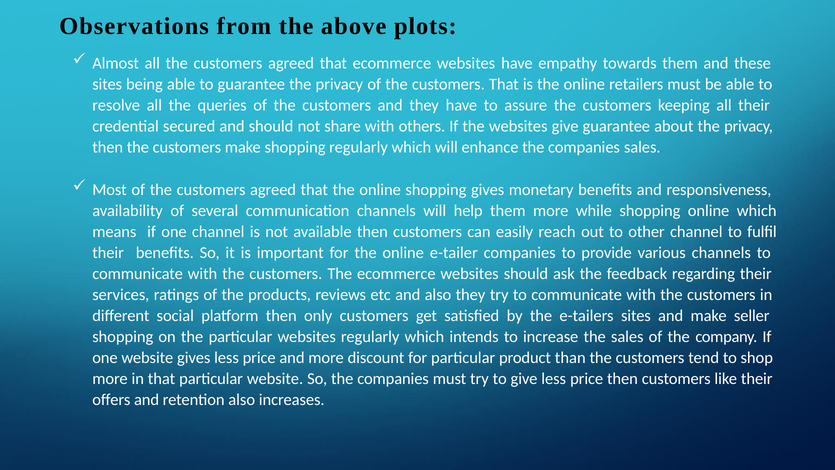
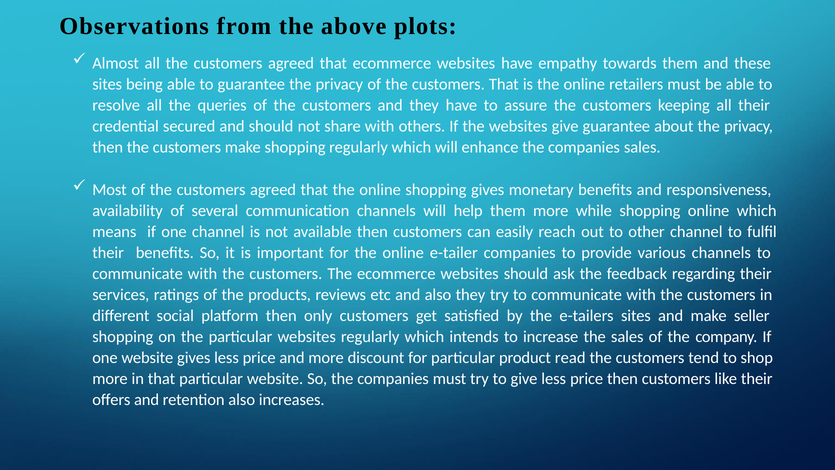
than: than -> read (570, 358)
